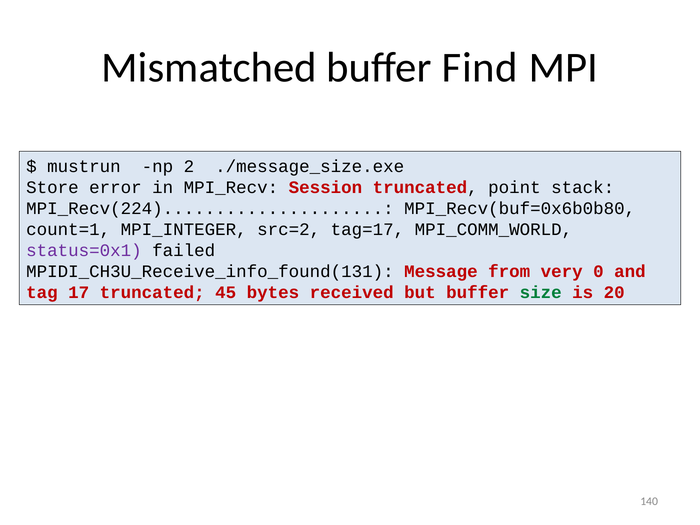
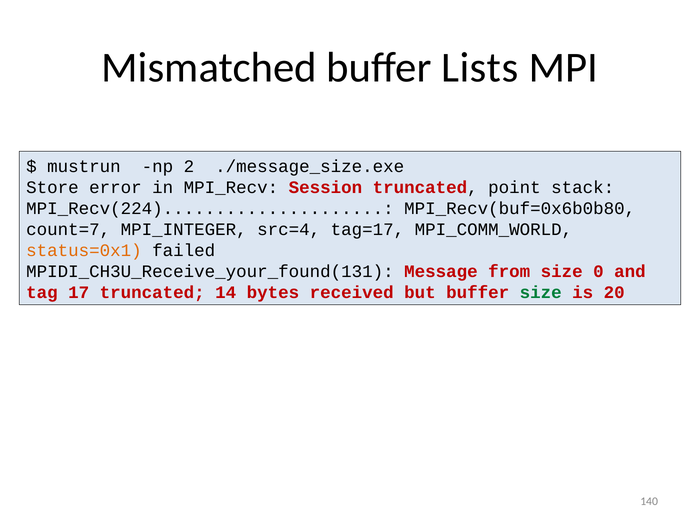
Find: Find -> Lists (480, 68)
count=1: count=1 -> count=7 (68, 229)
src=2: src=2 -> src=4 (289, 229)
status=0x1 colour: purple -> orange (84, 250)
MPIDI_CH3U_Receive_info_found(131: MPIDI_CH3U_Receive_info_found(131 -> MPIDI_CH3U_Receive_your_found(131 (210, 271)
from very: very -> size (562, 271)
45: 45 -> 14 (226, 292)
